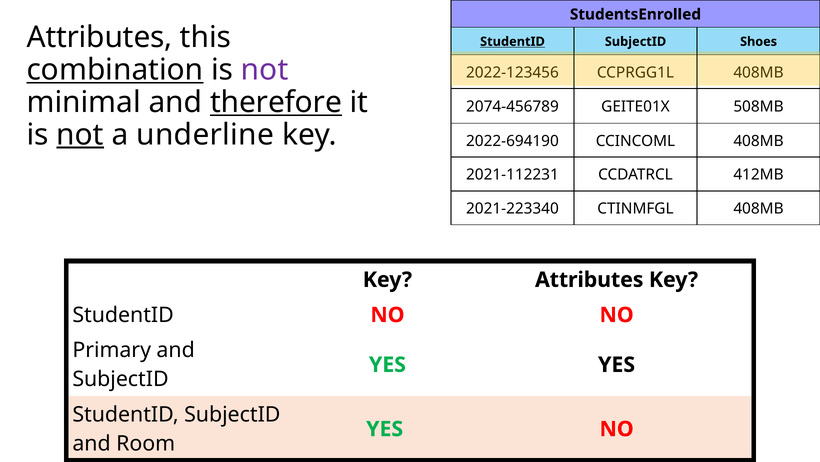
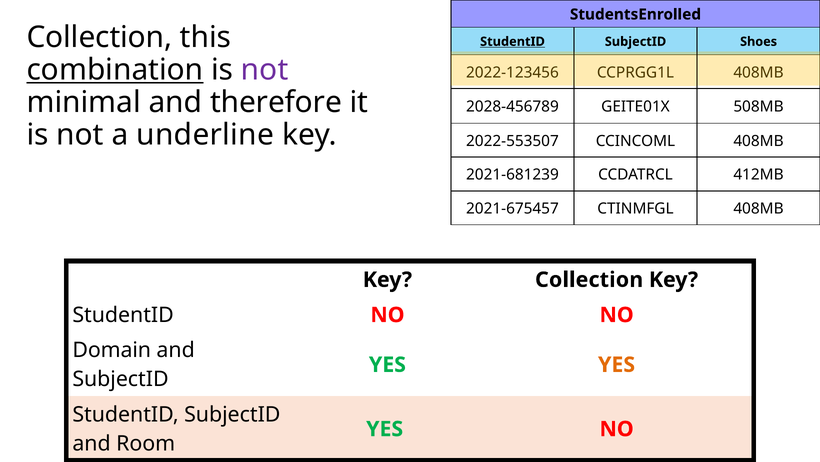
Attributes: Attributes -> Collection (99, 38)
therefore underline: present -> none (276, 102)
2074-456789: 2074-456789 -> 2028-456789 (512, 107)
not underline: present -> none (80, 134)
2022-694190: 2022-694190 -> 2022-553507 (512, 141)
2021-112231: 2021-112231 -> 2021-681239 (512, 175)
2021-223340: 2021-223340 -> 2021-675457 (512, 208)
Key Attributes: Attributes -> Collection (589, 279)
Primary: Primary -> Domain (112, 350)
YES colour: black -> orange (617, 364)
